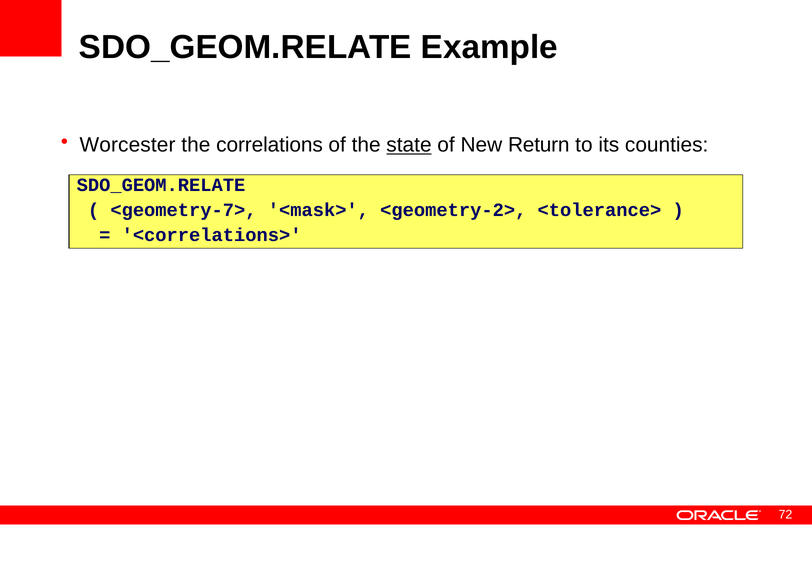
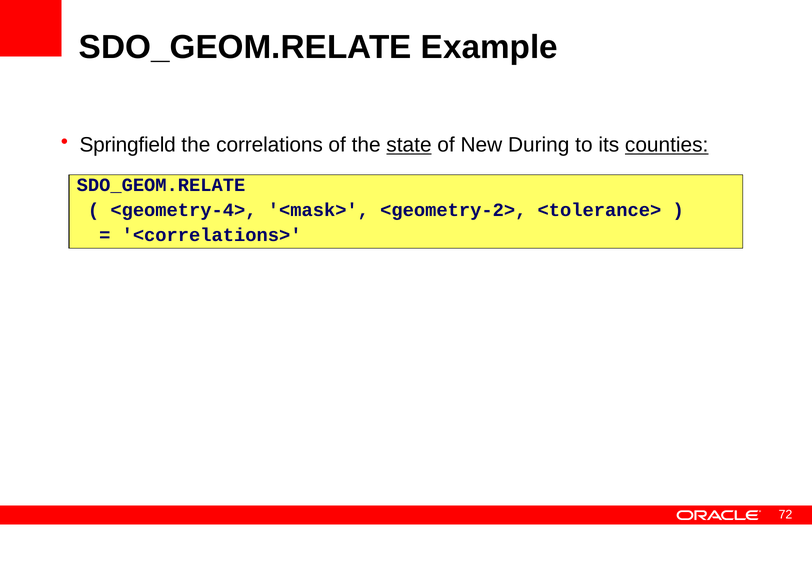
Worcester: Worcester -> Springfield (128, 145)
Return: Return -> During (539, 145)
counties underline: none -> present (667, 145)
<geometry-7>: <geometry-7> -> <geometry-4> (183, 210)
